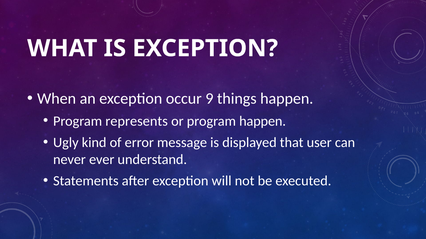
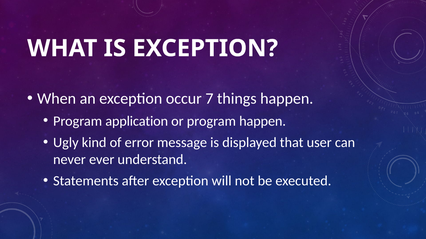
9: 9 -> 7 (209, 99)
represents: represents -> application (137, 121)
